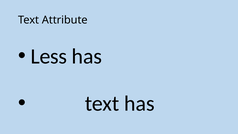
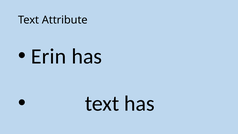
Less: Less -> Erin (49, 56)
